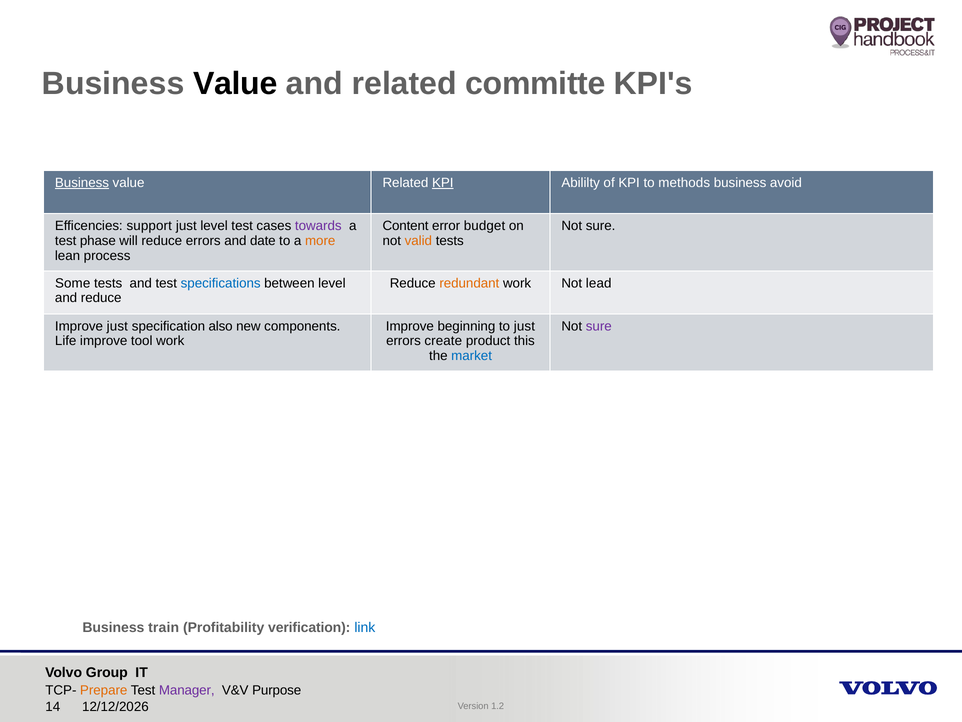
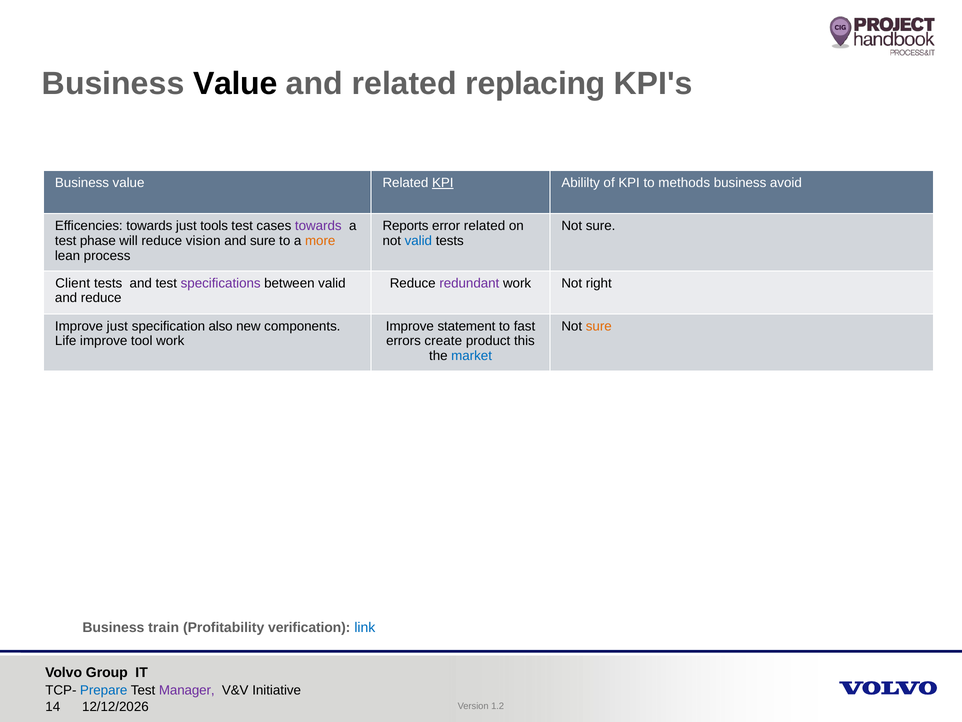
committe: committe -> replacing (535, 84)
Business underline: present -> none (82, 183)
Efficencies support: support -> towards (149, 226)
just level: level -> tools (214, 226)
Content: Content -> Reports (406, 226)
error budget: budget -> related (485, 226)
reduce errors: errors -> vision (203, 241)
and date: date -> sure (263, 241)
valid colour: orange -> blue (418, 241)
Some: Some -> Client (73, 283)
specifications colour: blue -> purple (221, 283)
between level: level -> valid (332, 283)
redundant colour: orange -> purple (469, 283)
lead: lead -> right (599, 283)
beginning: beginning -> statement (466, 326)
to just: just -> fast (524, 326)
sure colour: purple -> orange (599, 326)
Prepare colour: orange -> blue (104, 690)
Purpose: Purpose -> Initiative (277, 690)
